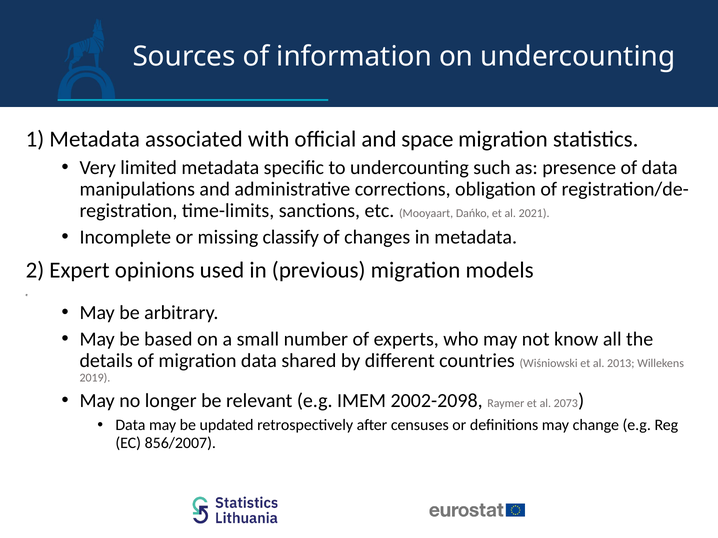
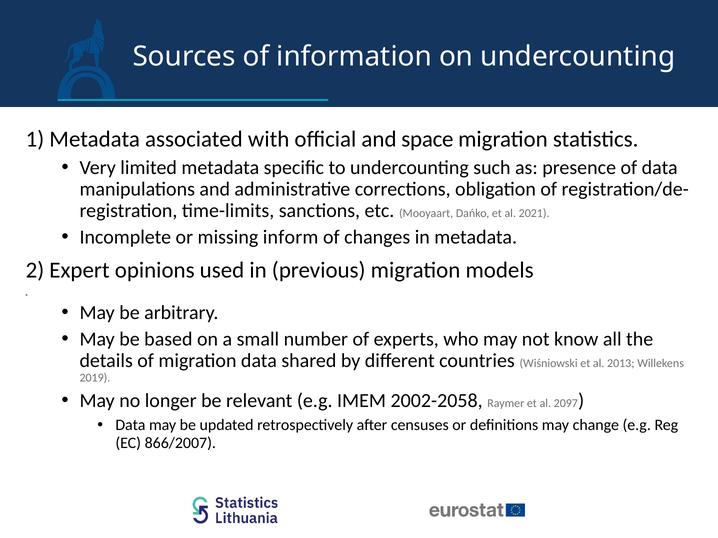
classify: classify -> inform (291, 237)
2002-2098: 2002-2098 -> 2002-2058 (437, 401)
2073: 2073 -> 2097 (566, 404)
856/2007: 856/2007 -> 866/2007 (180, 444)
